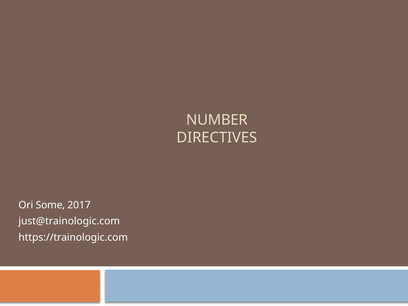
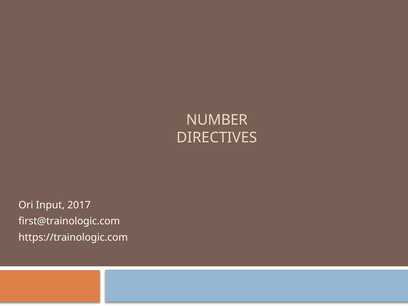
Some: Some -> Input (50, 205)
just@trainologic.com: just@trainologic.com -> first@trainologic.com (69, 221)
